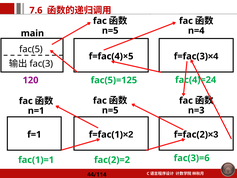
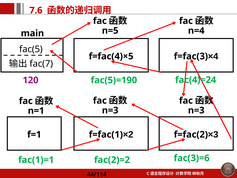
fac(3: fac(3 -> fac(7 (41, 64)
fac(5)=125: fac(5)=125 -> fac(5)=190 (114, 80)
n=5: n=5 -> n=3 (110, 110)
